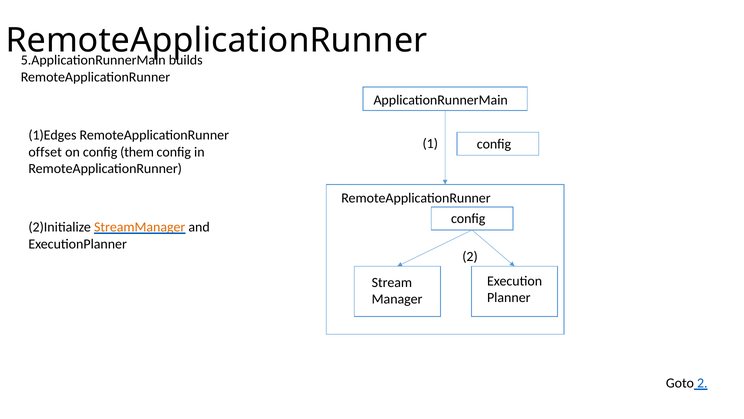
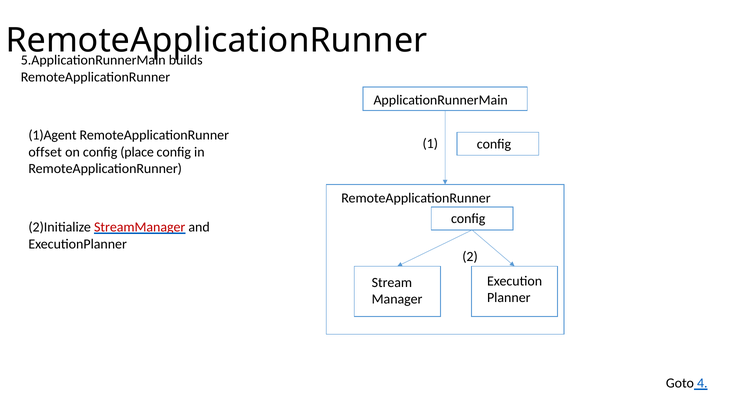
1)Edges: 1)Edges -> 1)Agent (52, 135)
them: them -> place (137, 152)
StreamManager colour: orange -> red (140, 227)
Goto 2: 2 -> 4 (702, 383)
